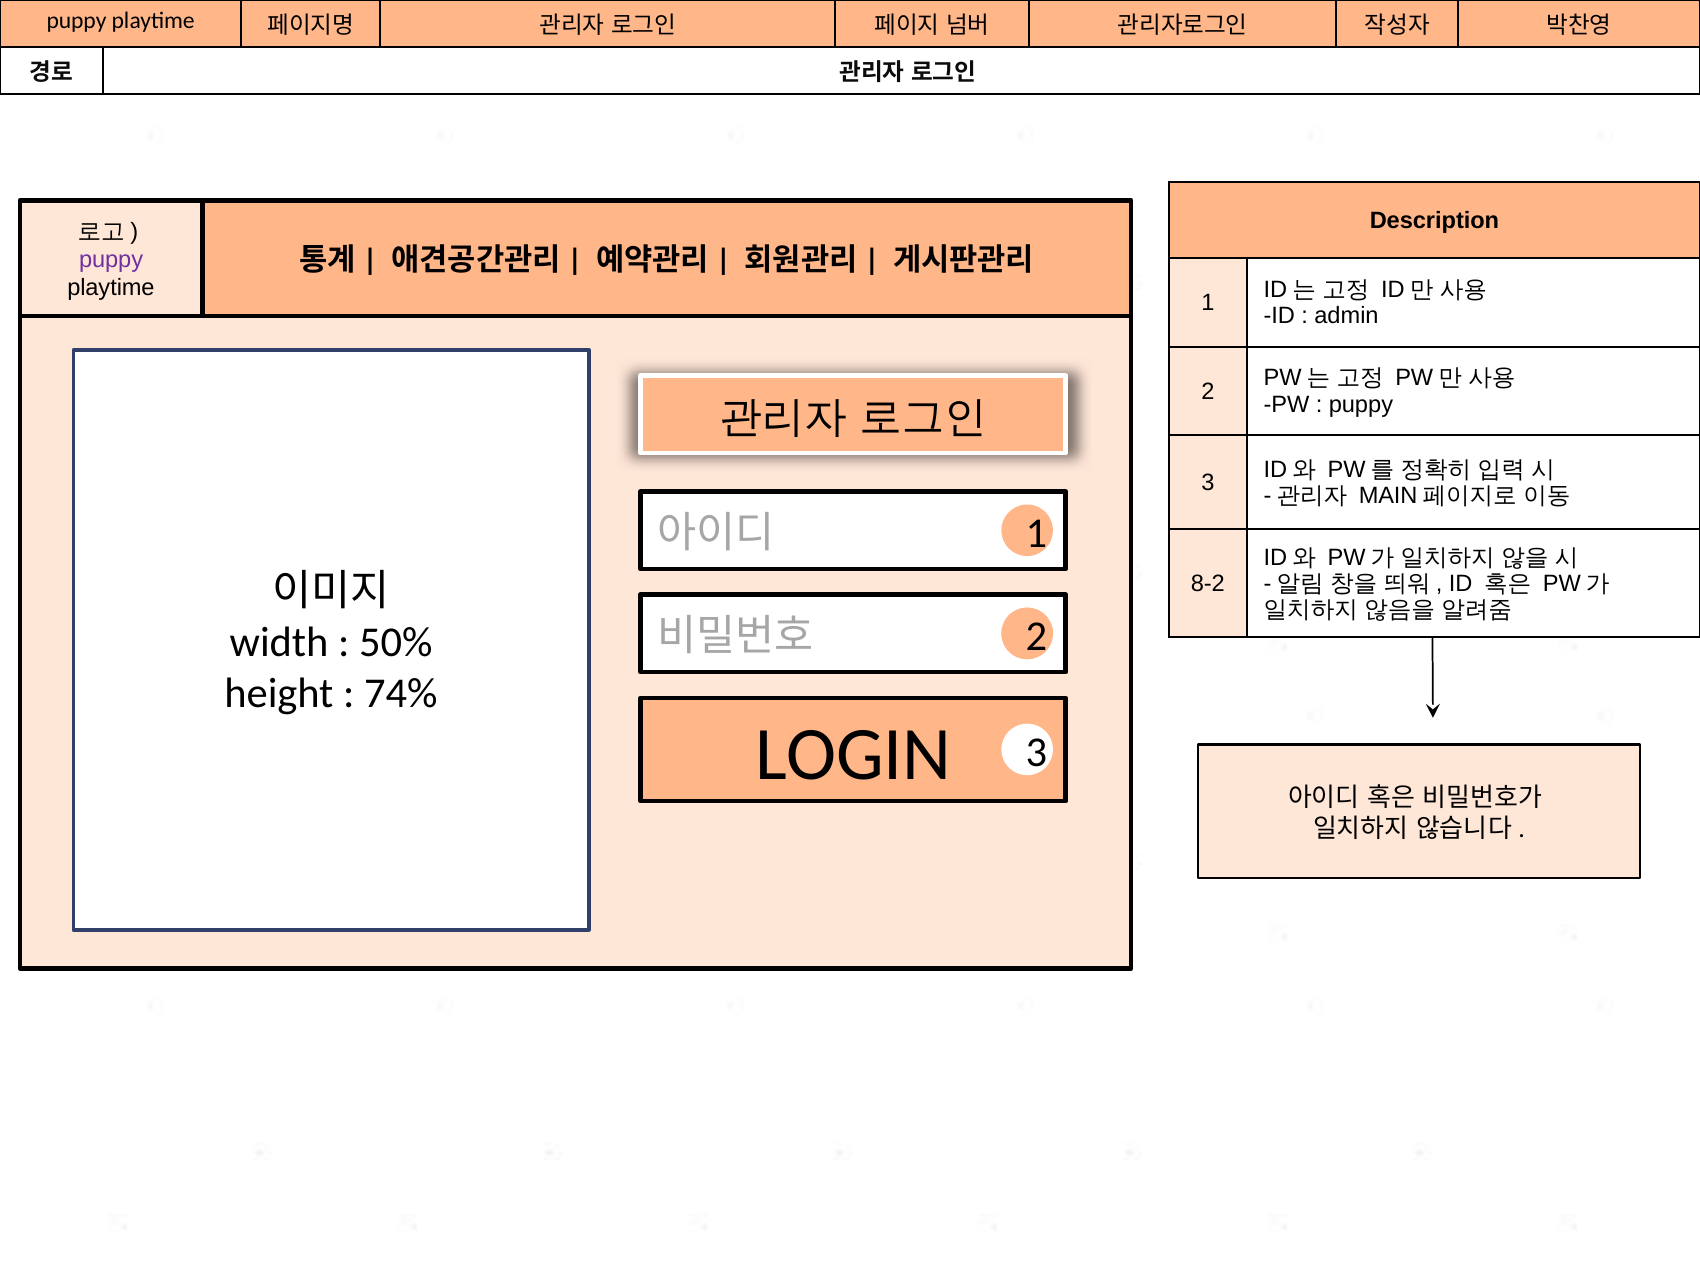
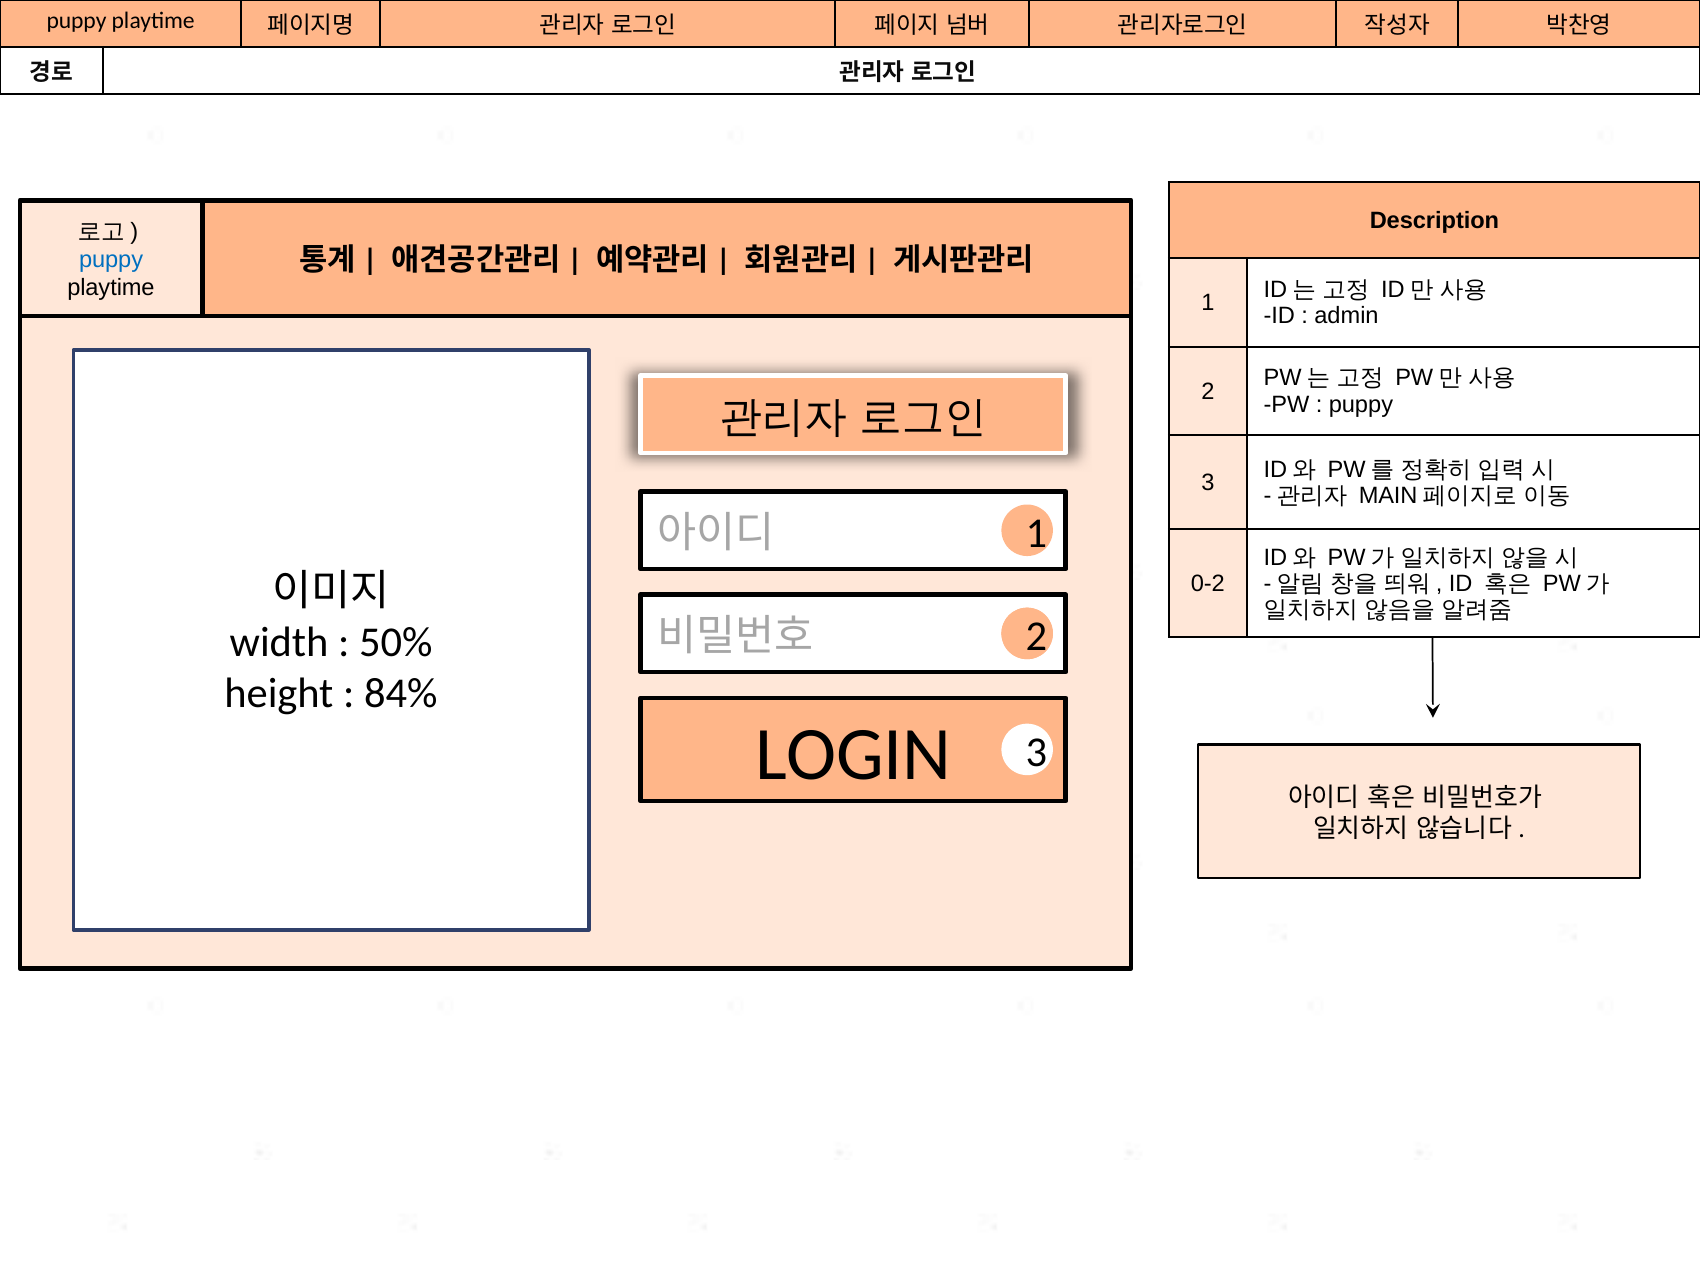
puppy colour: purple -> blue (111, 260)
8-2: 8-2 -> 0-2 (1208, 584)
74%: 74% -> 84% (401, 694)
